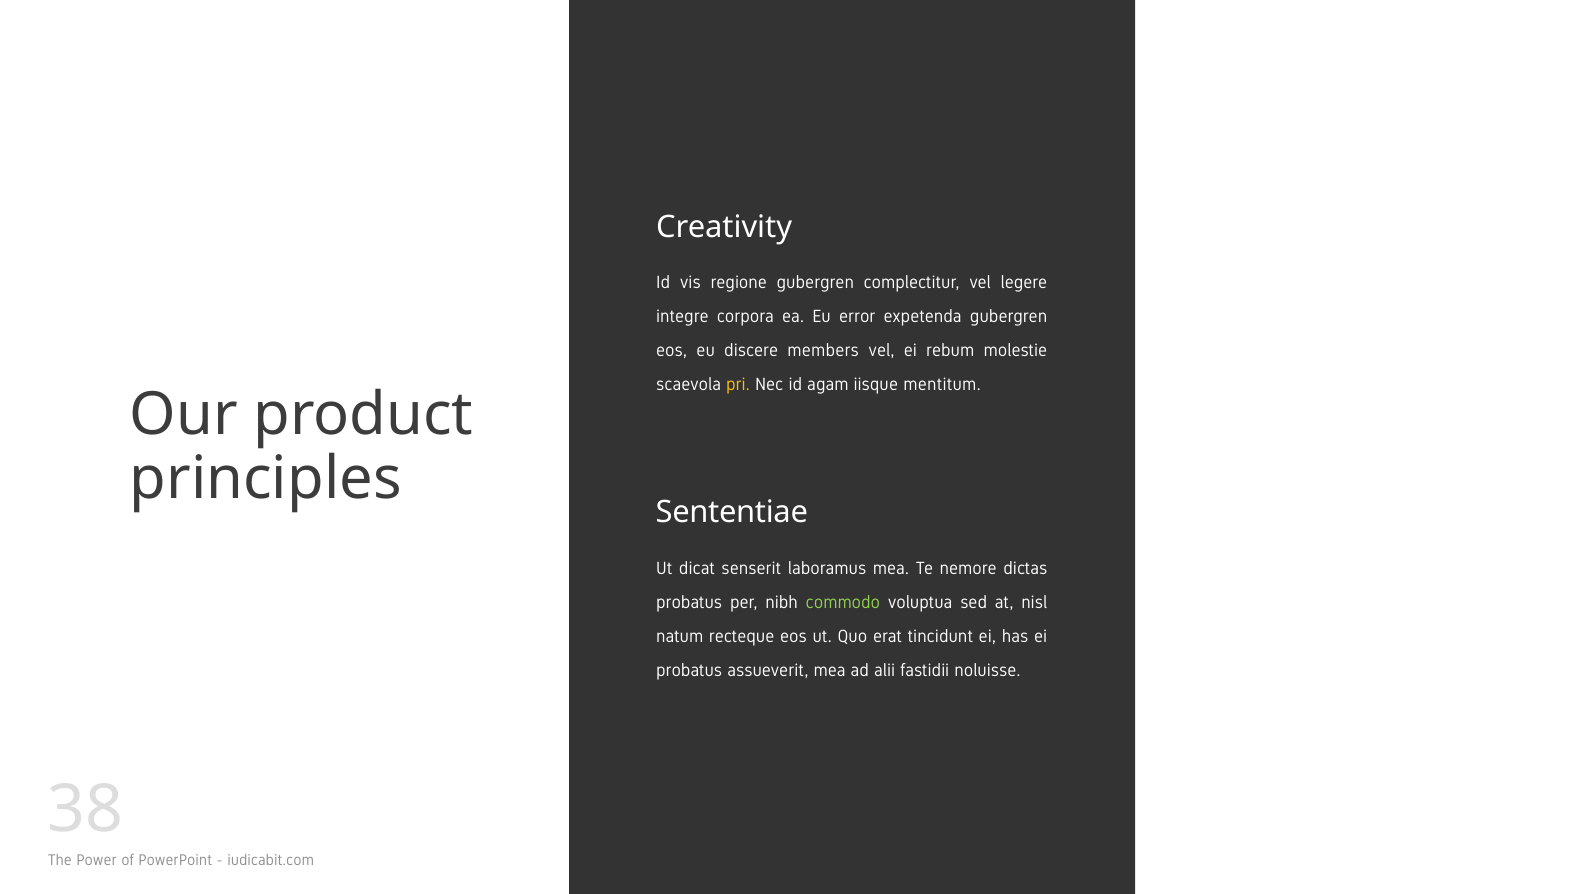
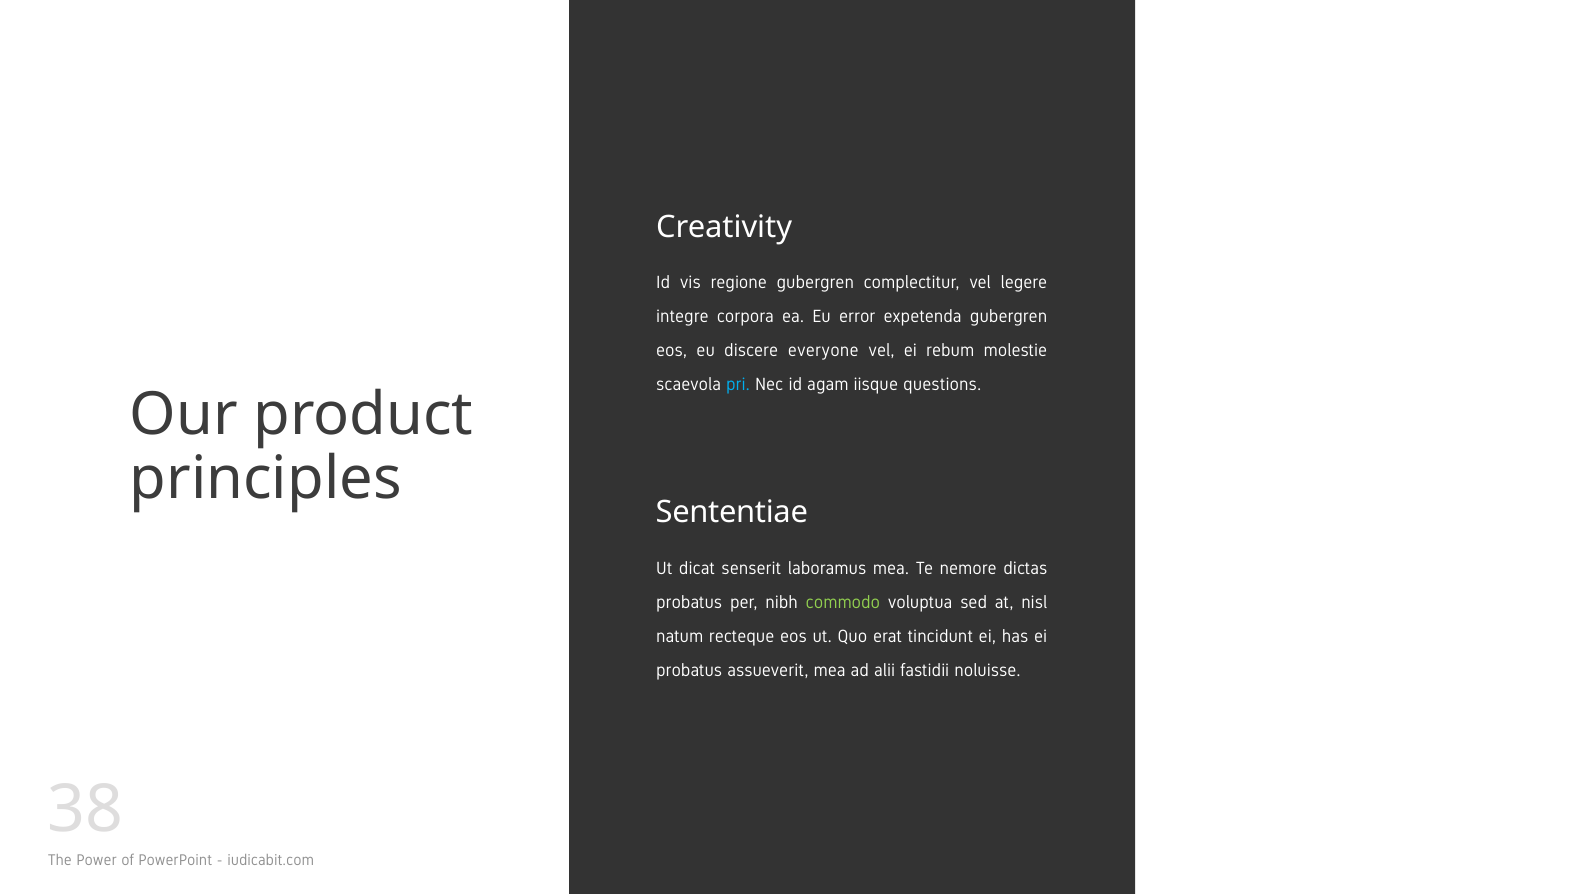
members: members -> everyone (823, 351)
pri colour: yellow -> light blue (738, 385)
mentitum: mentitum -> questions (942, 385)
